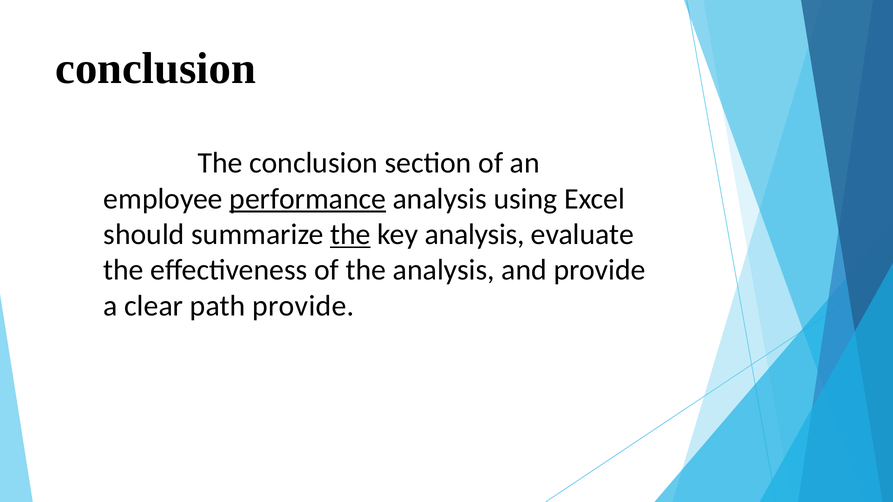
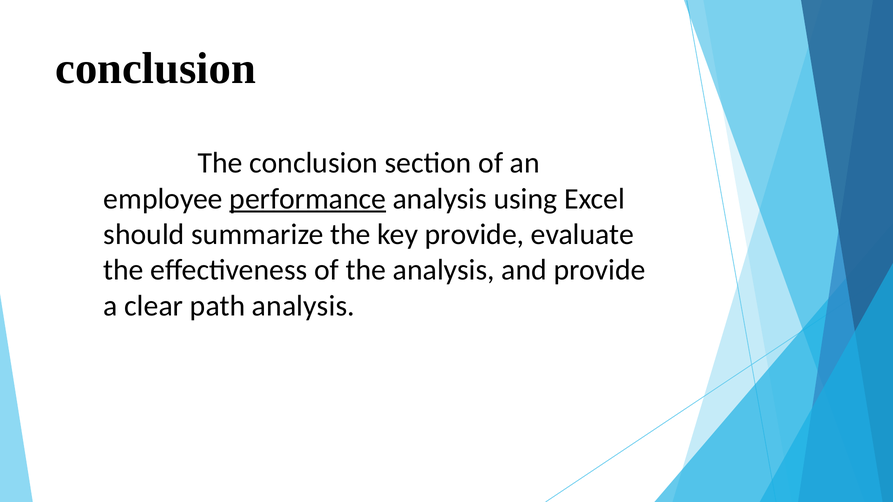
the underline: present -> none (350, 235)
key analysis: analysis -> provide (474, 235)
path provide: provide -> analysis (303, 306)
